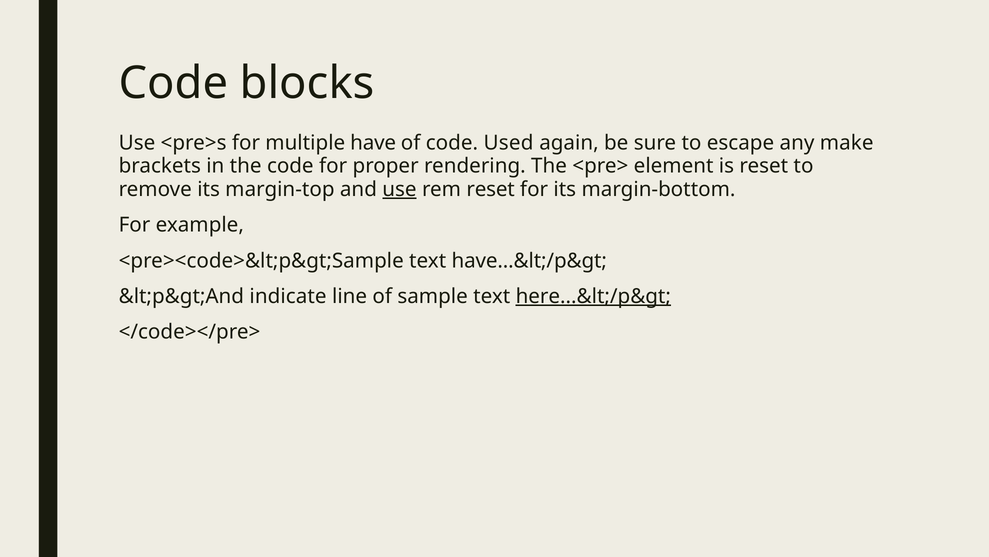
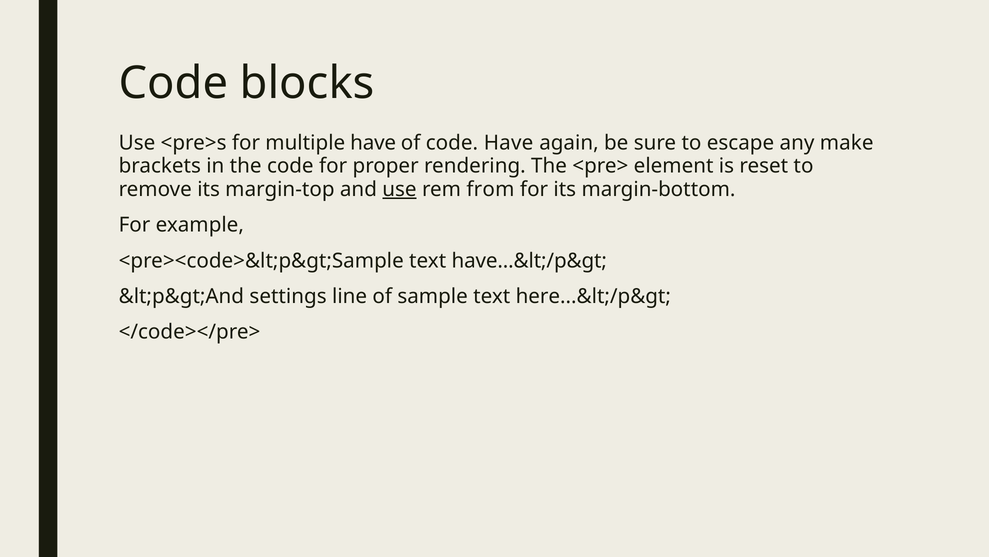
code Used: Used -> Have (509, 143)
rem reset: reset -> from (490, 189)
indicate: indicate -> settings (288, 296)
here...&lt;/p&gt underline: present -> none (593, 296)
